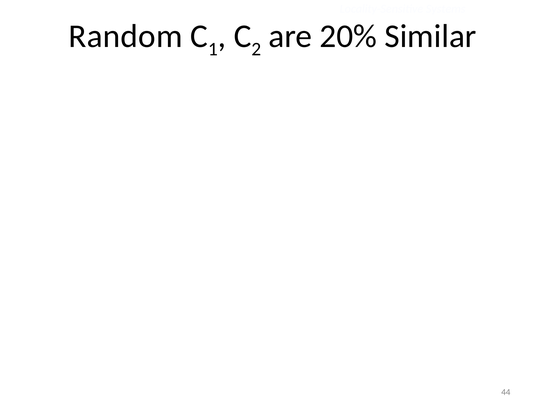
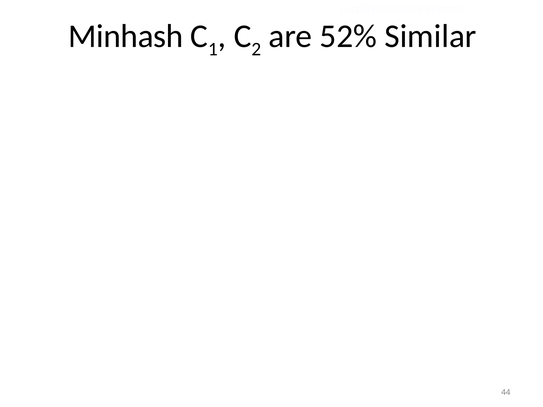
Random: Random -> Minhash (126, 36)
20%: 20% -> 52% (348, 36)
